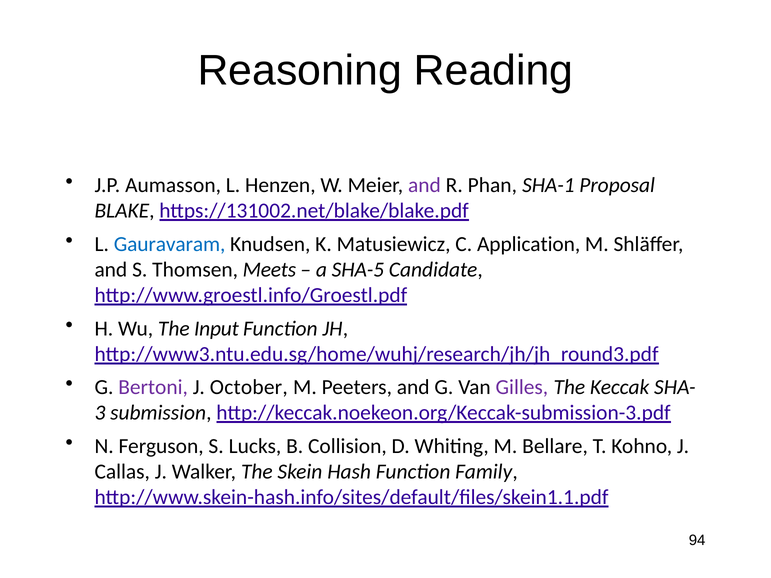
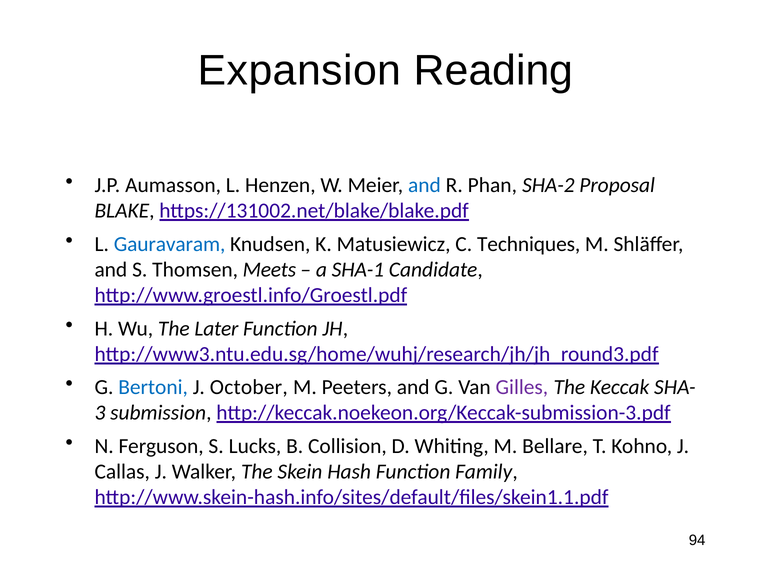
Reasoning: Reasoning -> Expansion (300, 70)
and colour: purple -> blue (424, 185)
SHA-1: SHA-1 -> SHA-2 (548, 185)
Application: Application -> Techniques (529, 244)
SHA-5: SHA-5 -> SHA-1 (358, 270)
Input: Input -> Later (216, 329)
Bertoni colour: purple -> blue (153, 387)
